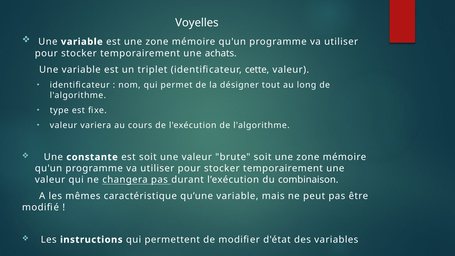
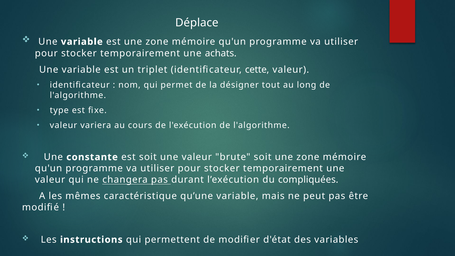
Voyelles: Voyelles -> Déplace (197, 23)
combinaison: combinaison -> compliquées (308, 180)
